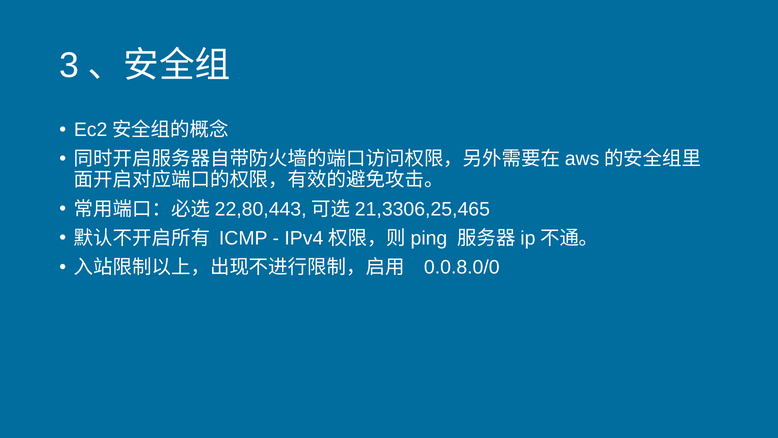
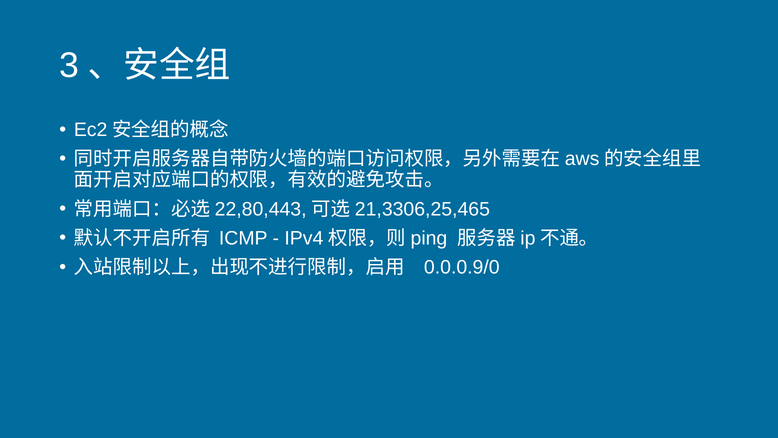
0.0.8.0/0: 0.0.8.0/0 -> 0.0.0.9/0 (462, 267)
